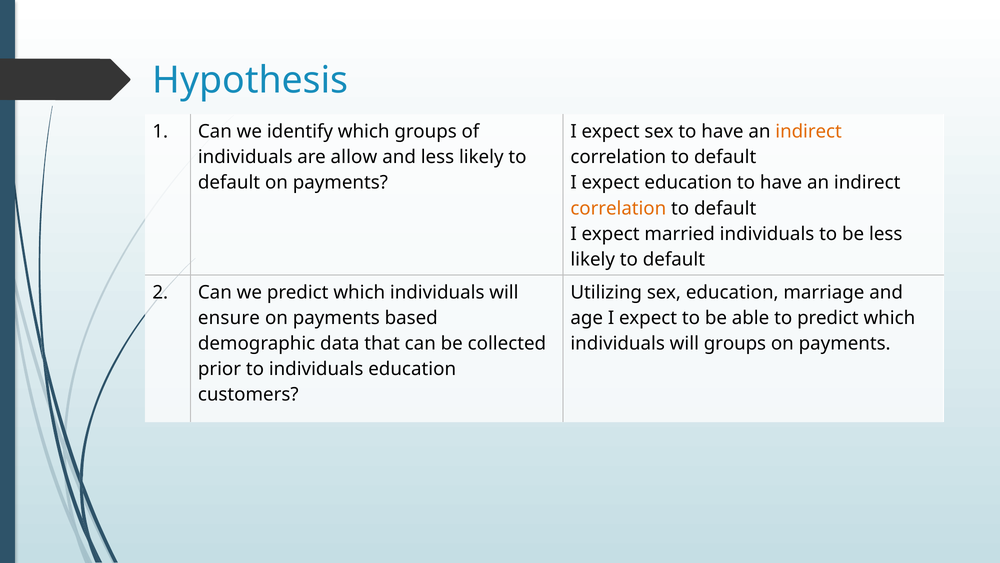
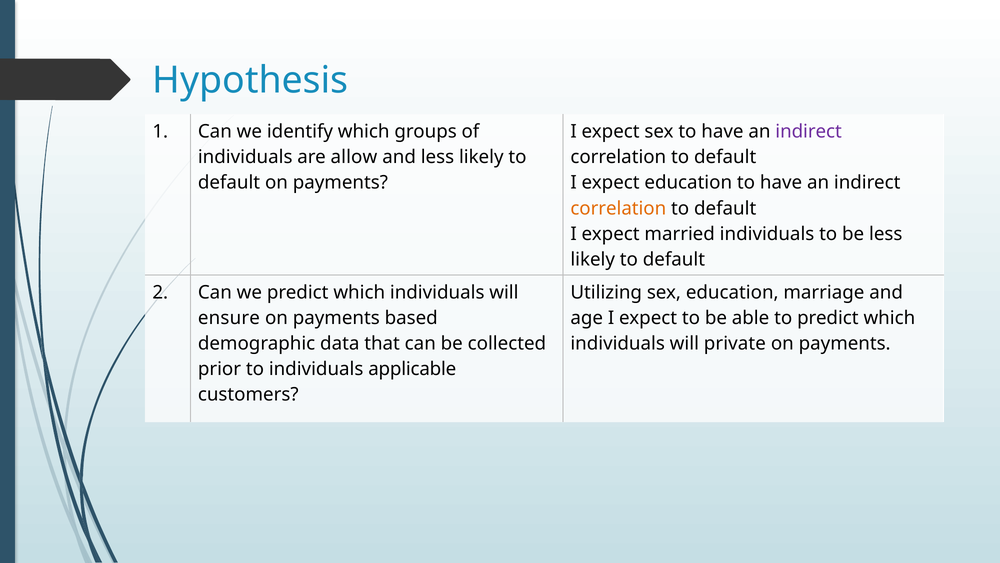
indirect colour: orange -> purple (809, 132)
will groups: groups -> private (735, 343)
individuals education: education -> applicable (412, 369)
